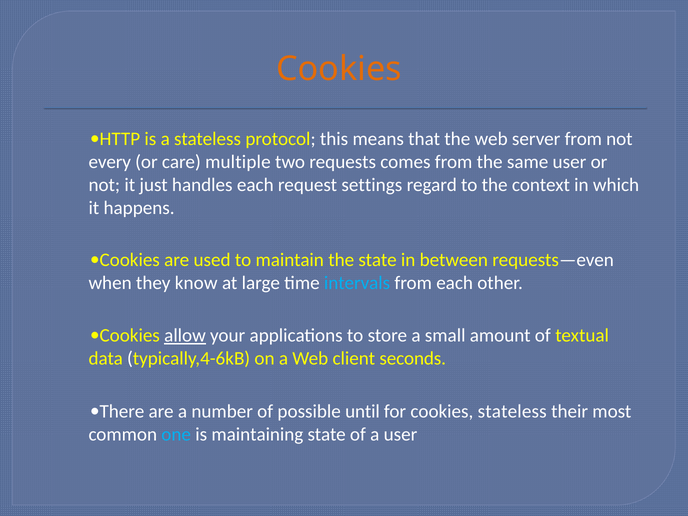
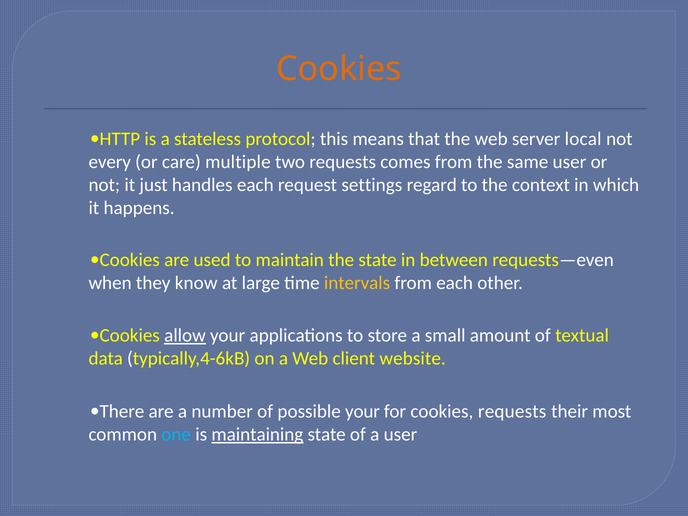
server from: from -> local (583, 139)
intervals colour: light blue -> yellow (357, 283)
seconds: seconds -> website (413, 358)
possible until: until -> your (363, 412)
cookies stateless: stateless -> requests (512, 412)
maintaining underline: none -> present (257, 435)
